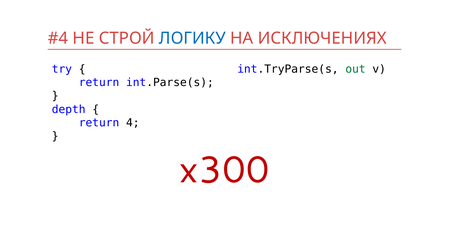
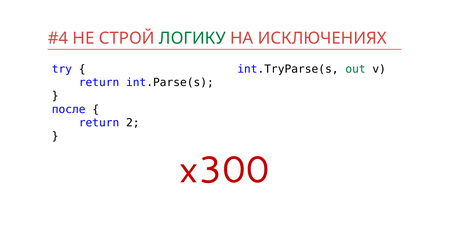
ЛОГИКУ colour: blue -> green (192, 38)
depth: depth -> после (69, 110)
4: 4 -> 2 (133, 123)
